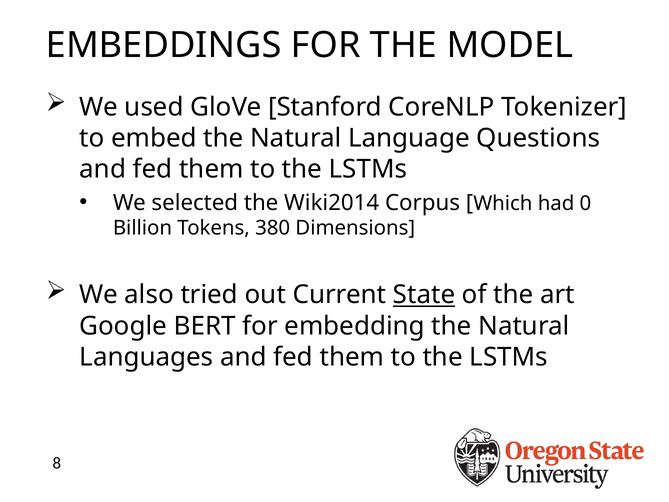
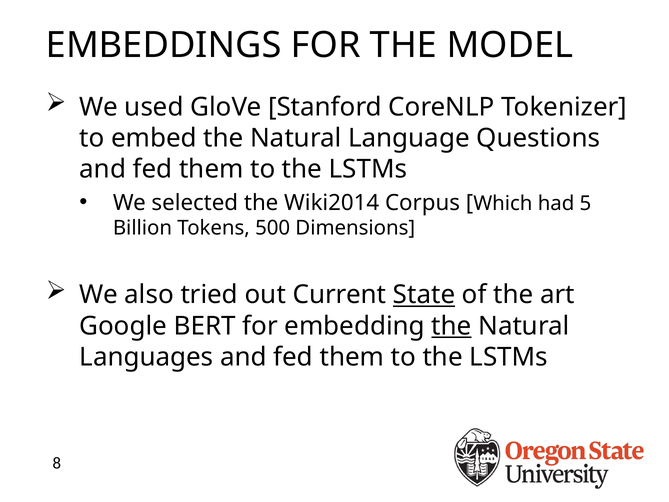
0: 0 -> 5 (585, 203)
380: 380 -> 500 (273, 228)
the underline: none -> present (452, 326)
